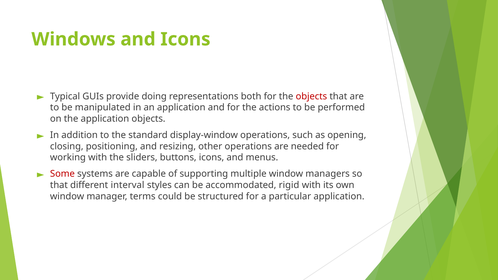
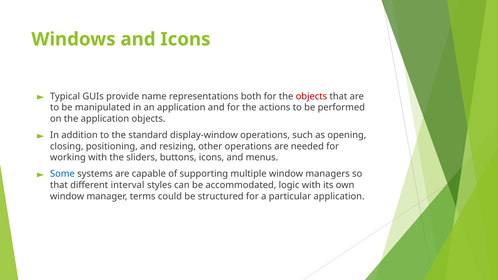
doing: doing -> name (154, 96)
Some colour: red -> blue (62, 174)
rigid: rigid -> logic (289, 185)
